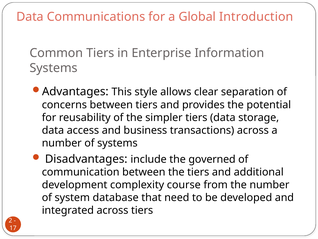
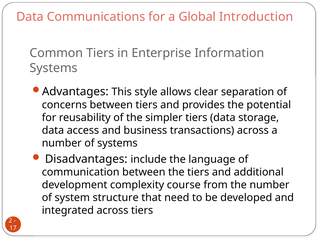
governed: governed -> language (212, 159)
database: database -> structure (116, 197)
